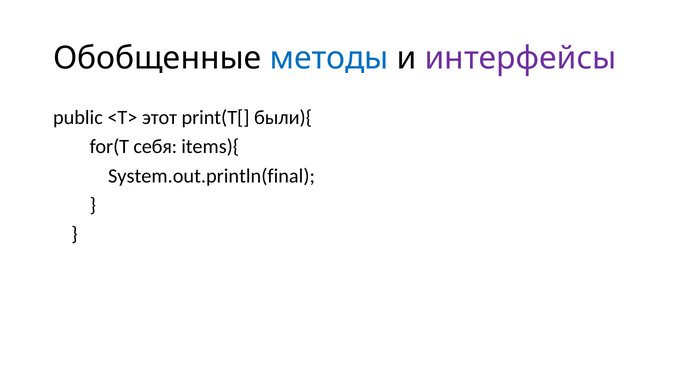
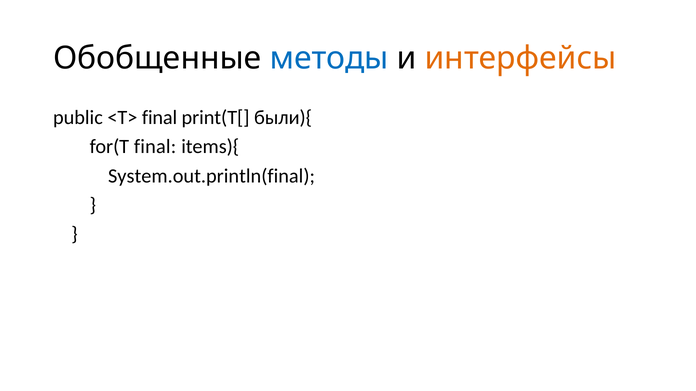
интерфейсы colour: purple -> orange (521, 58)
<T> этот: этот -> final (160, 118)
for(T себя: себя -> final (155, 147)
